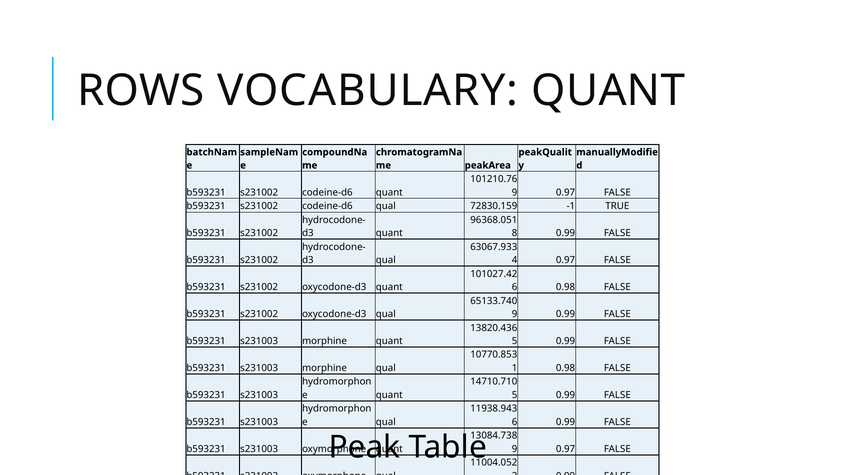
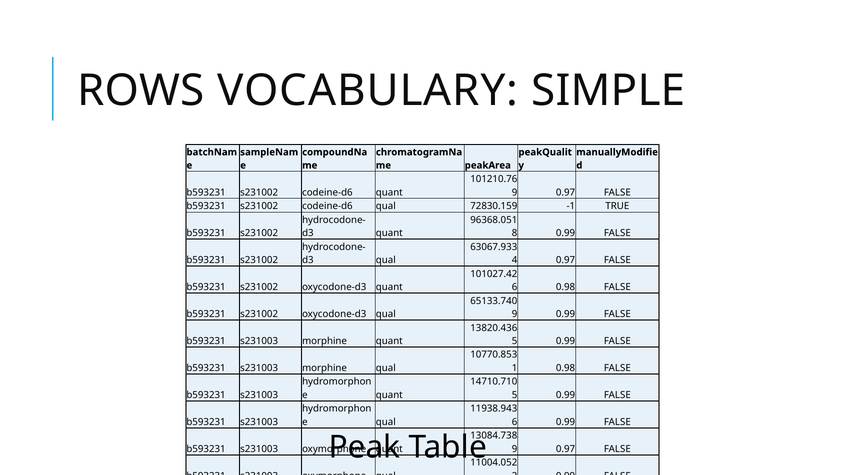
VOCABULARY QUANT: QUANT -> SIMPLE (608, 91)
